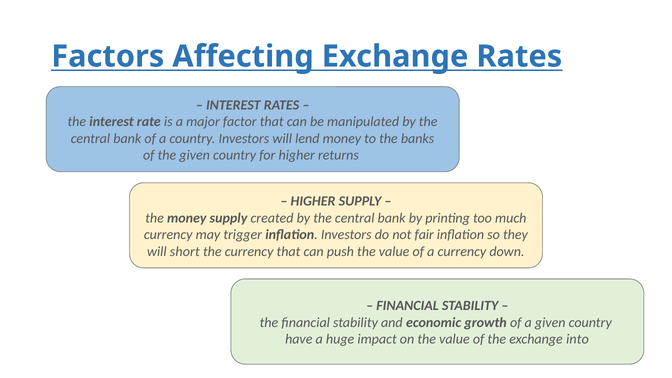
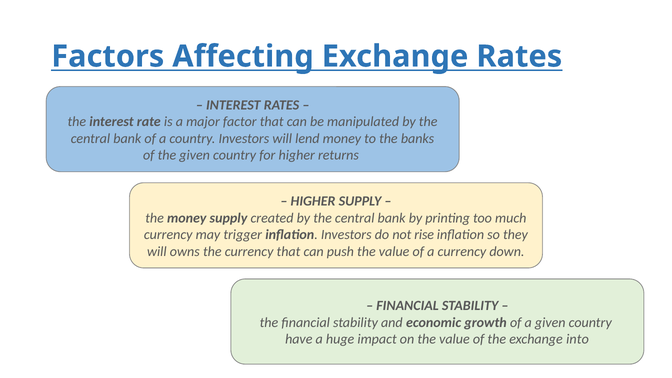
fair: fair -> rise (424, 235)
short: short -> owns (185, 252)
